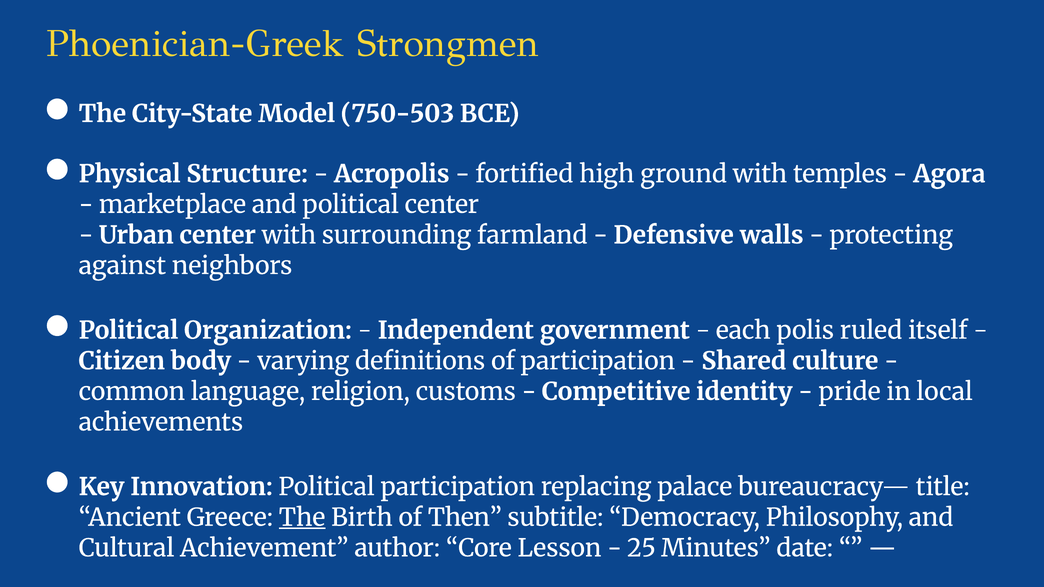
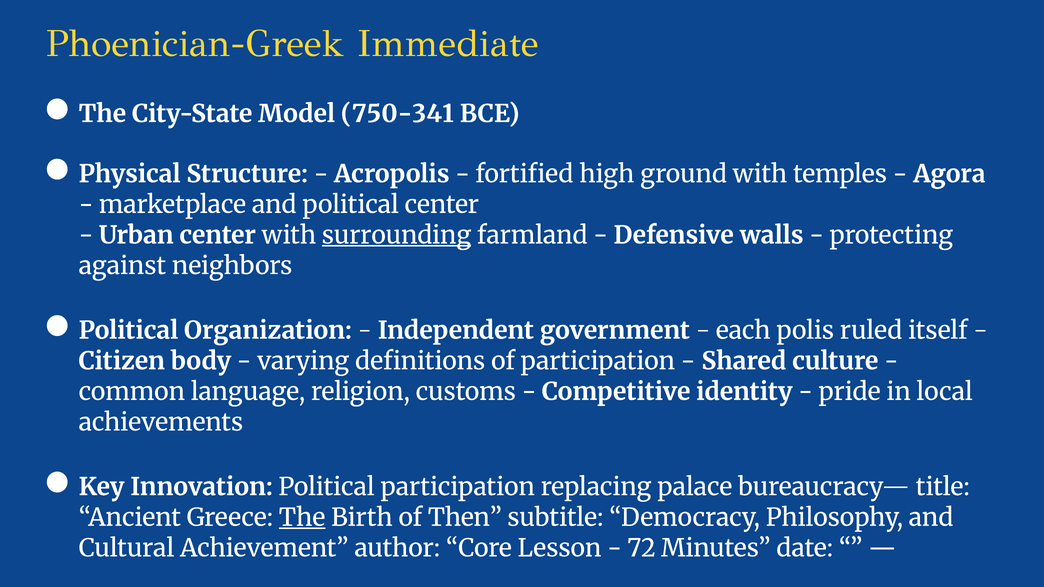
Strongmen: Strongmen -> Immediate (448, 44)
750-503: 750-503 -> 750-341 (397, 114)
surrounding underline: none -> present (397, 235)
25: 25 -> 72 (641, 549)
